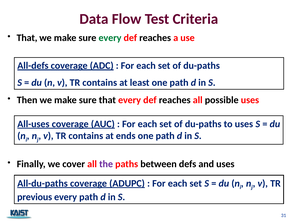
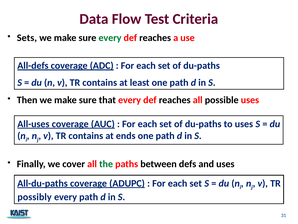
That: That -> Sets (27, 38)
the colour: purple -> green (106, 164)
previous: previous -> possibly (35, 196)
